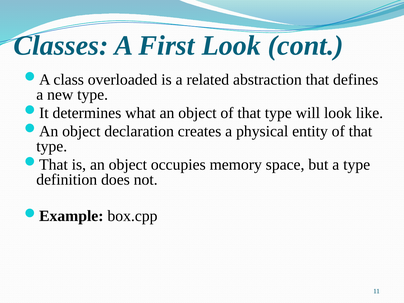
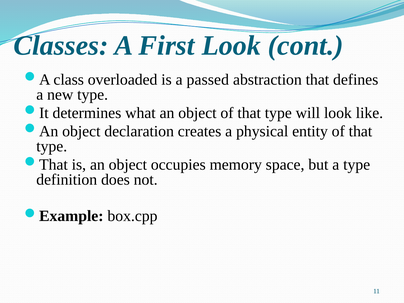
related: related -> passed (208, 80)
